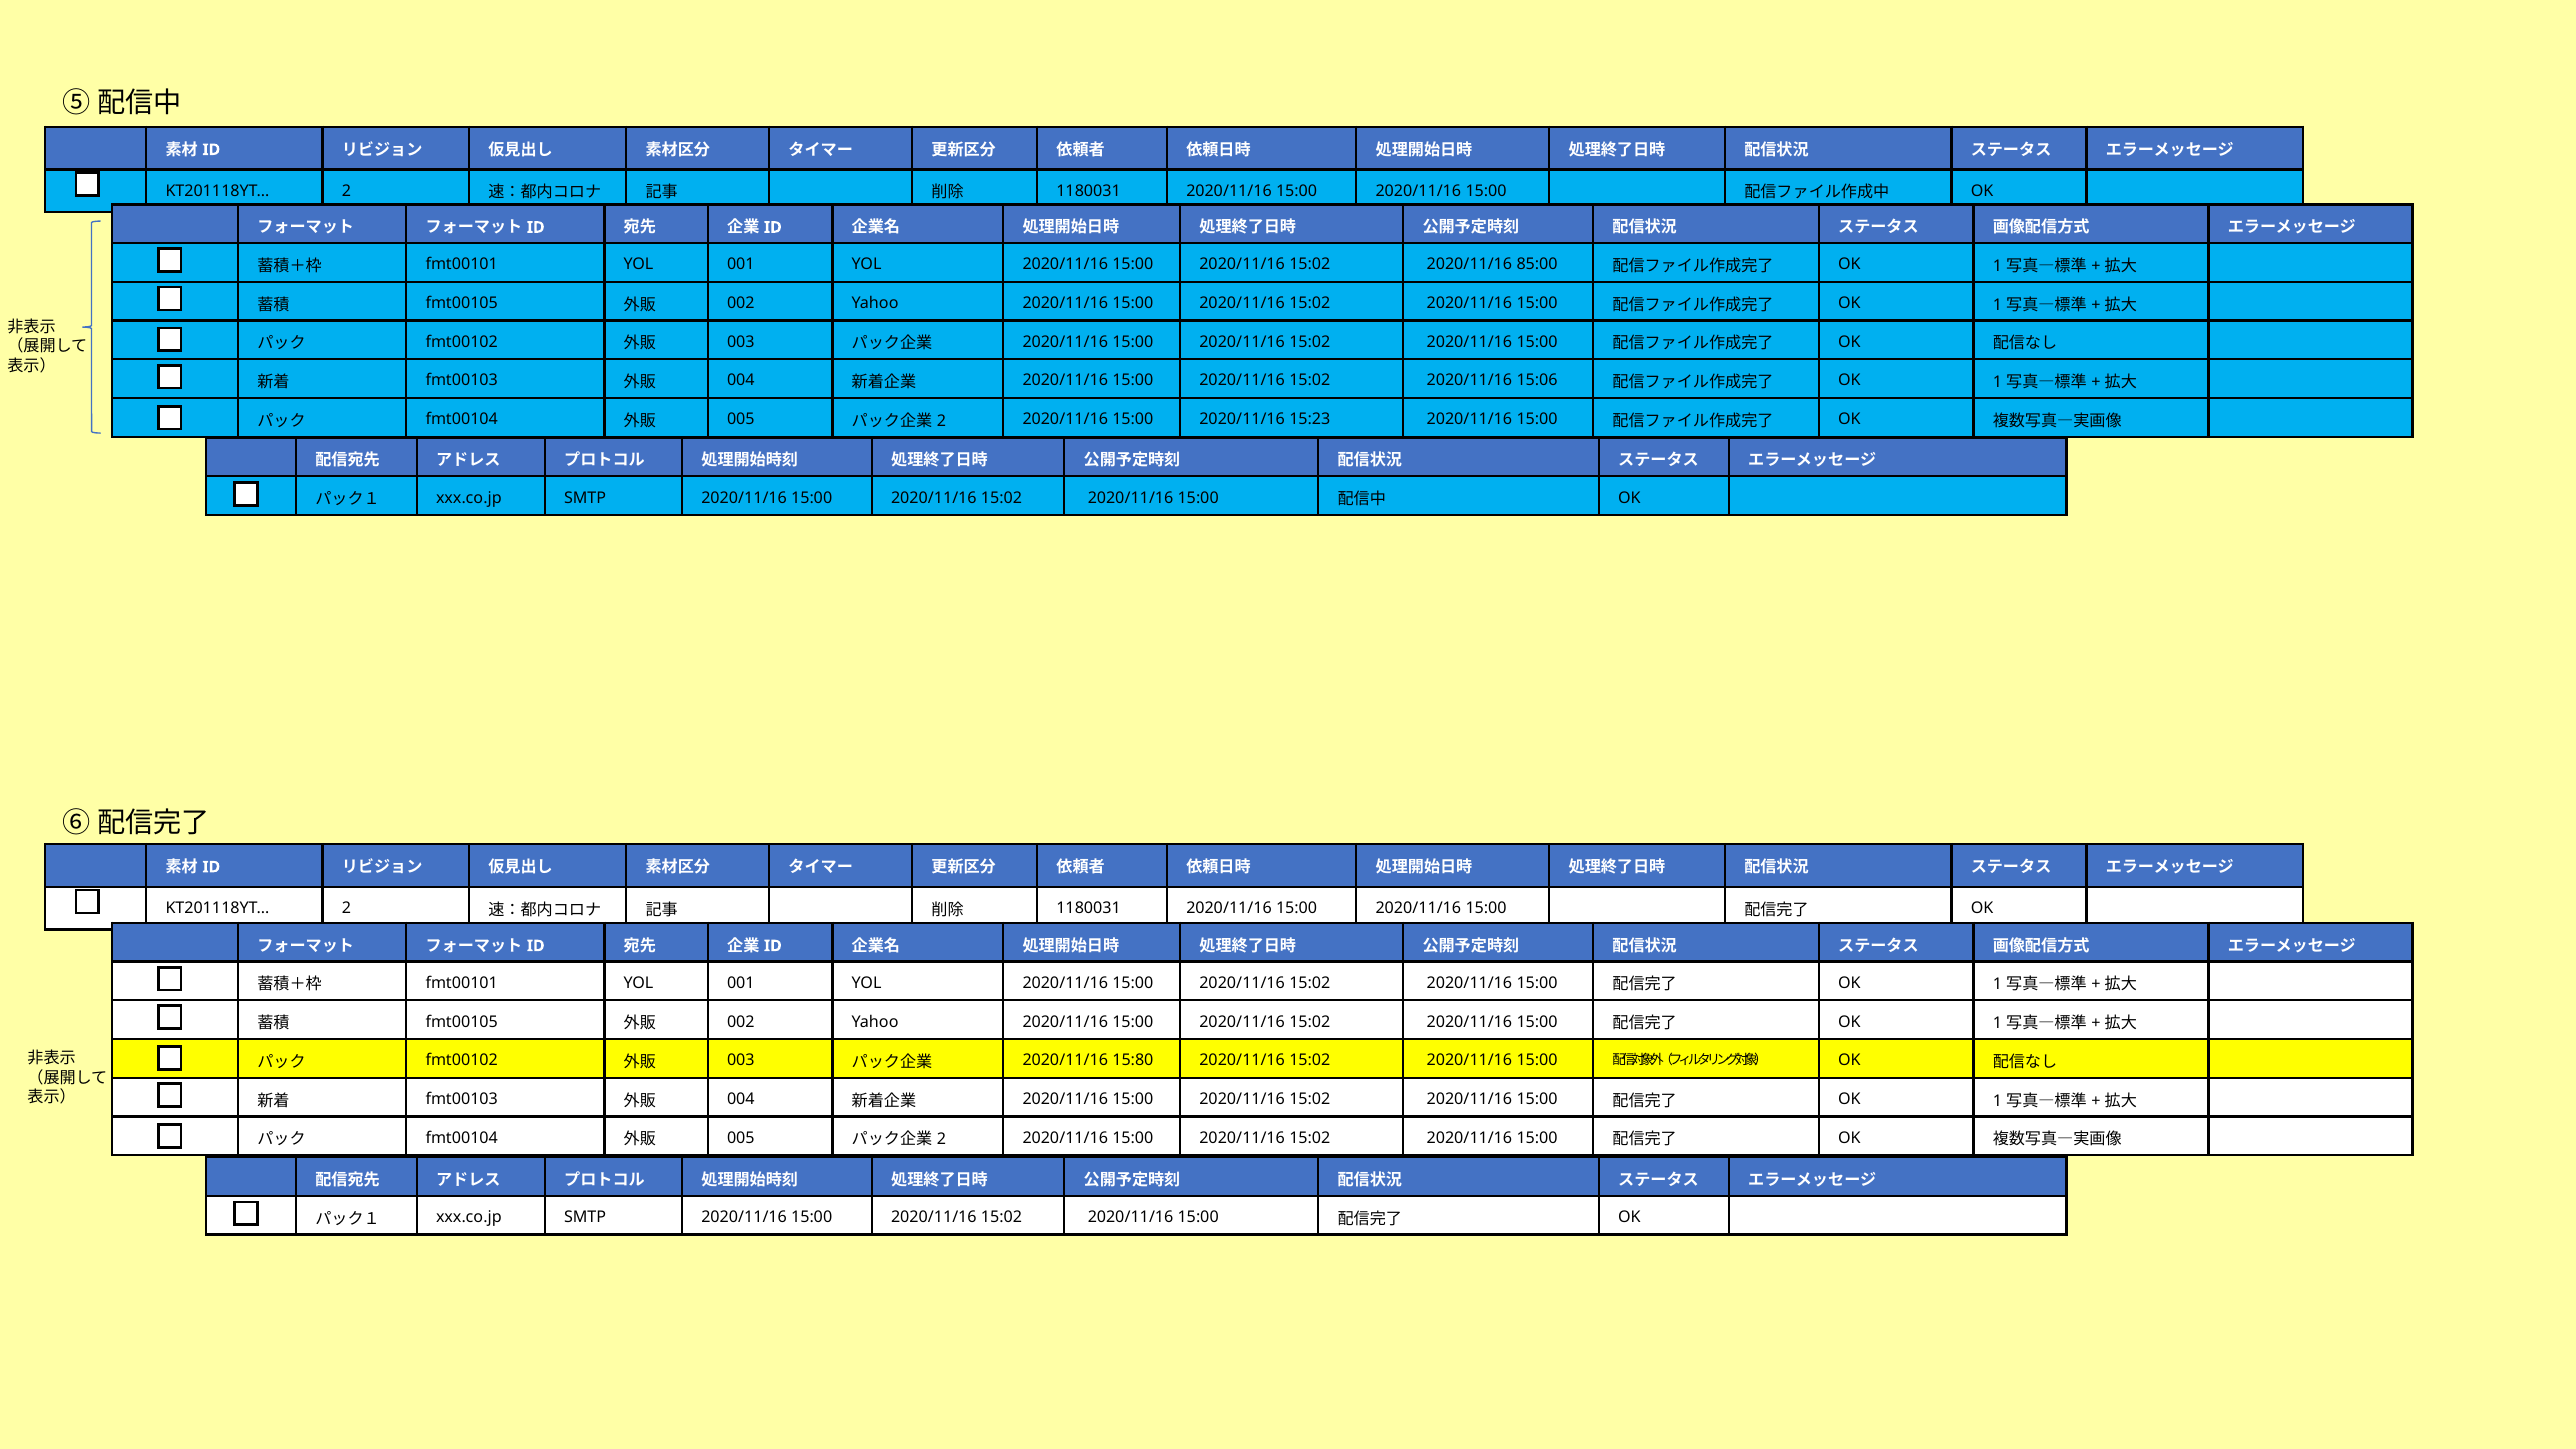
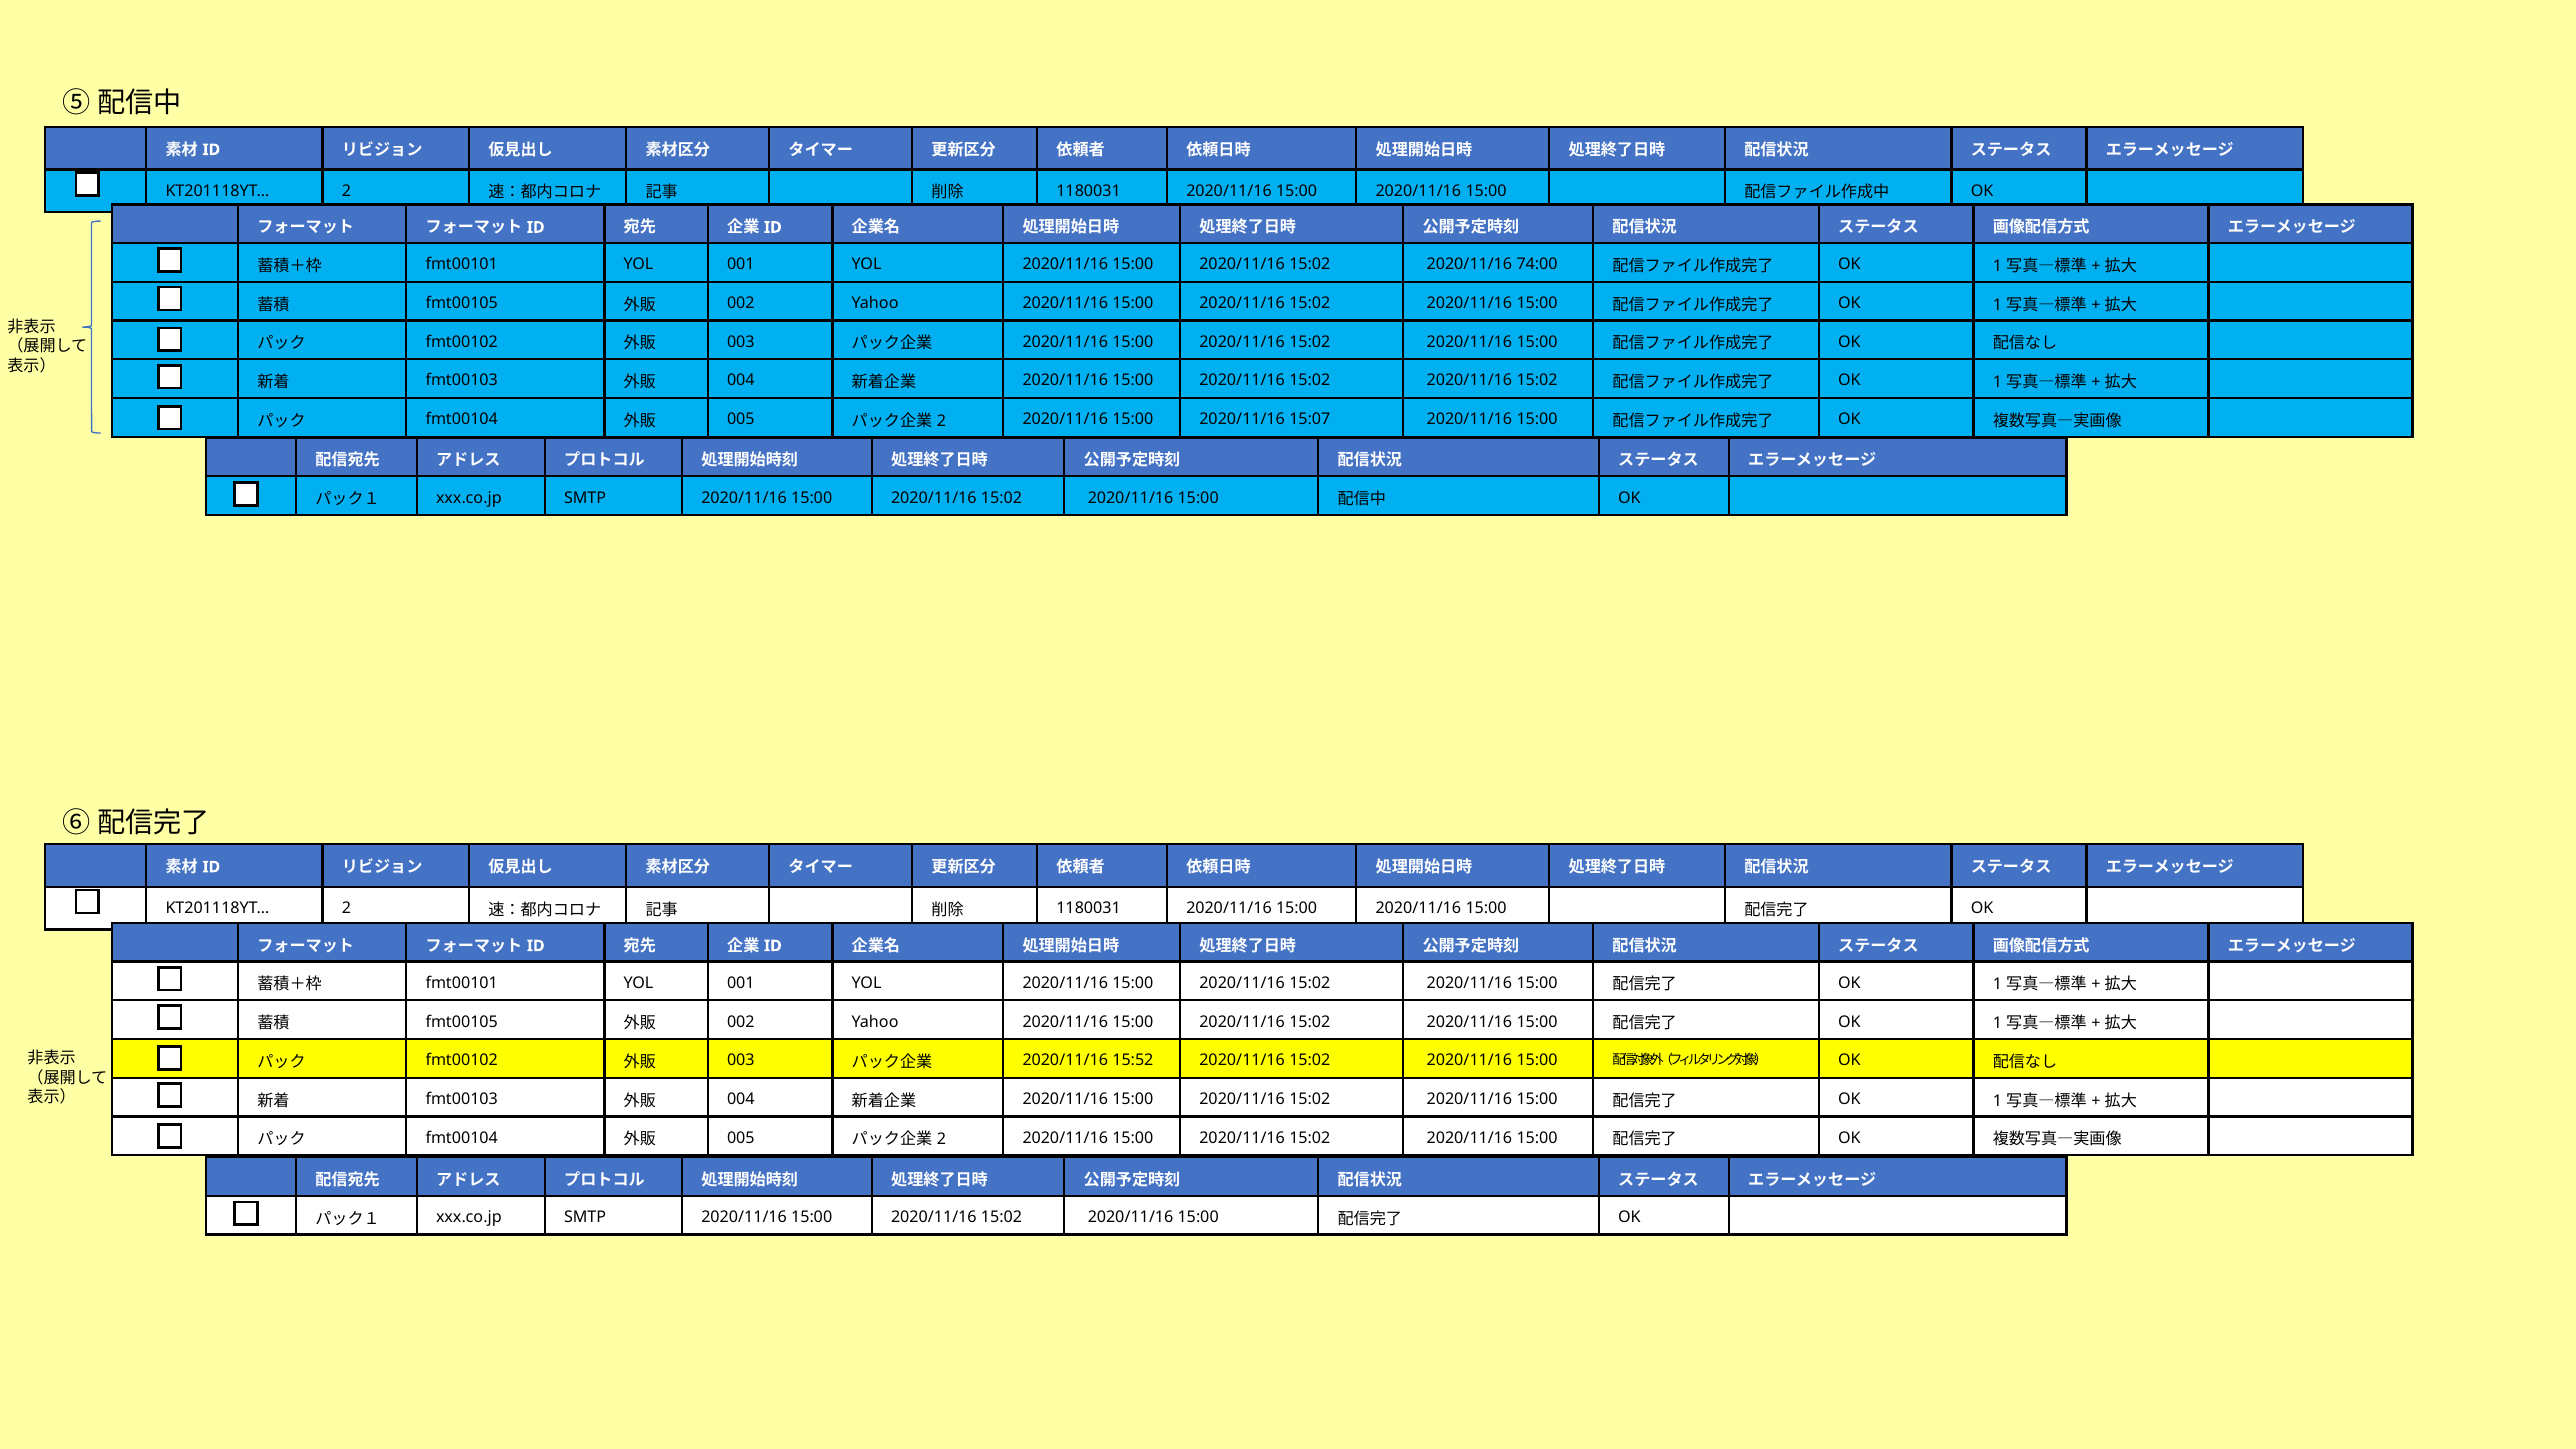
85:00: 85:00 -> 74:00 (1537, 264)
15:02 2020/11/16 15:06: 15:06 -> 15:02 (1537, 381)
15:23: 15:23 -> 15:07 (1310, 419)
15:80: 15:80 -> 15:52 (1133, 1060)
